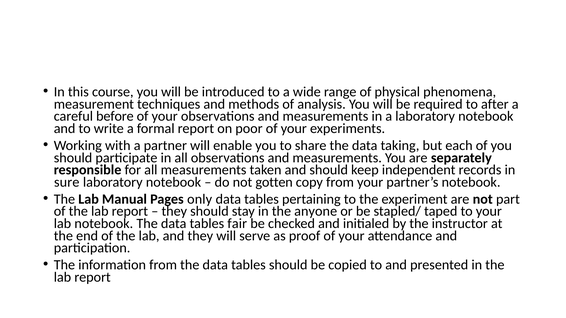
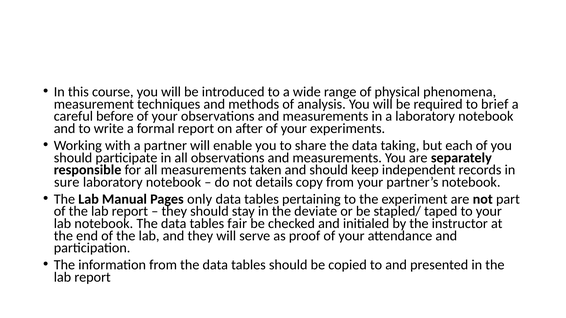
after: after -> brief (495, 104)
poor: poor -> after (249, 129)
gotten: gotten -> details (274, 182)
anyone: anyone -> deviate (316, 212)
